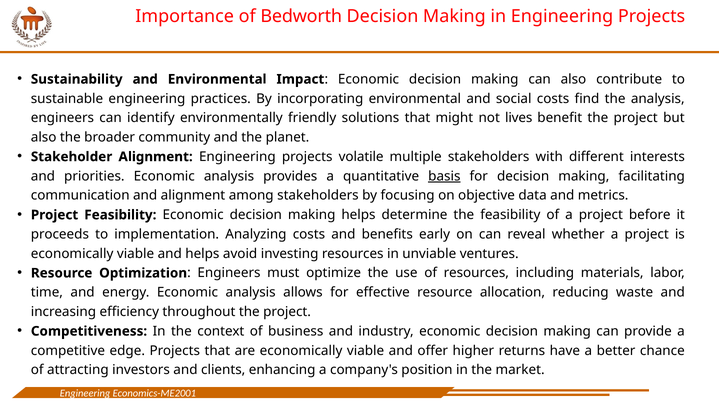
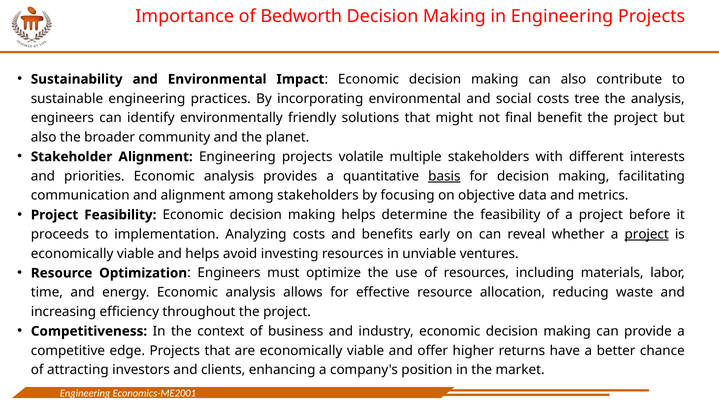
find: find -> tree (587, 99)
lives: lives -> final (519, 118)
project underline: none -> present (647, 235)
